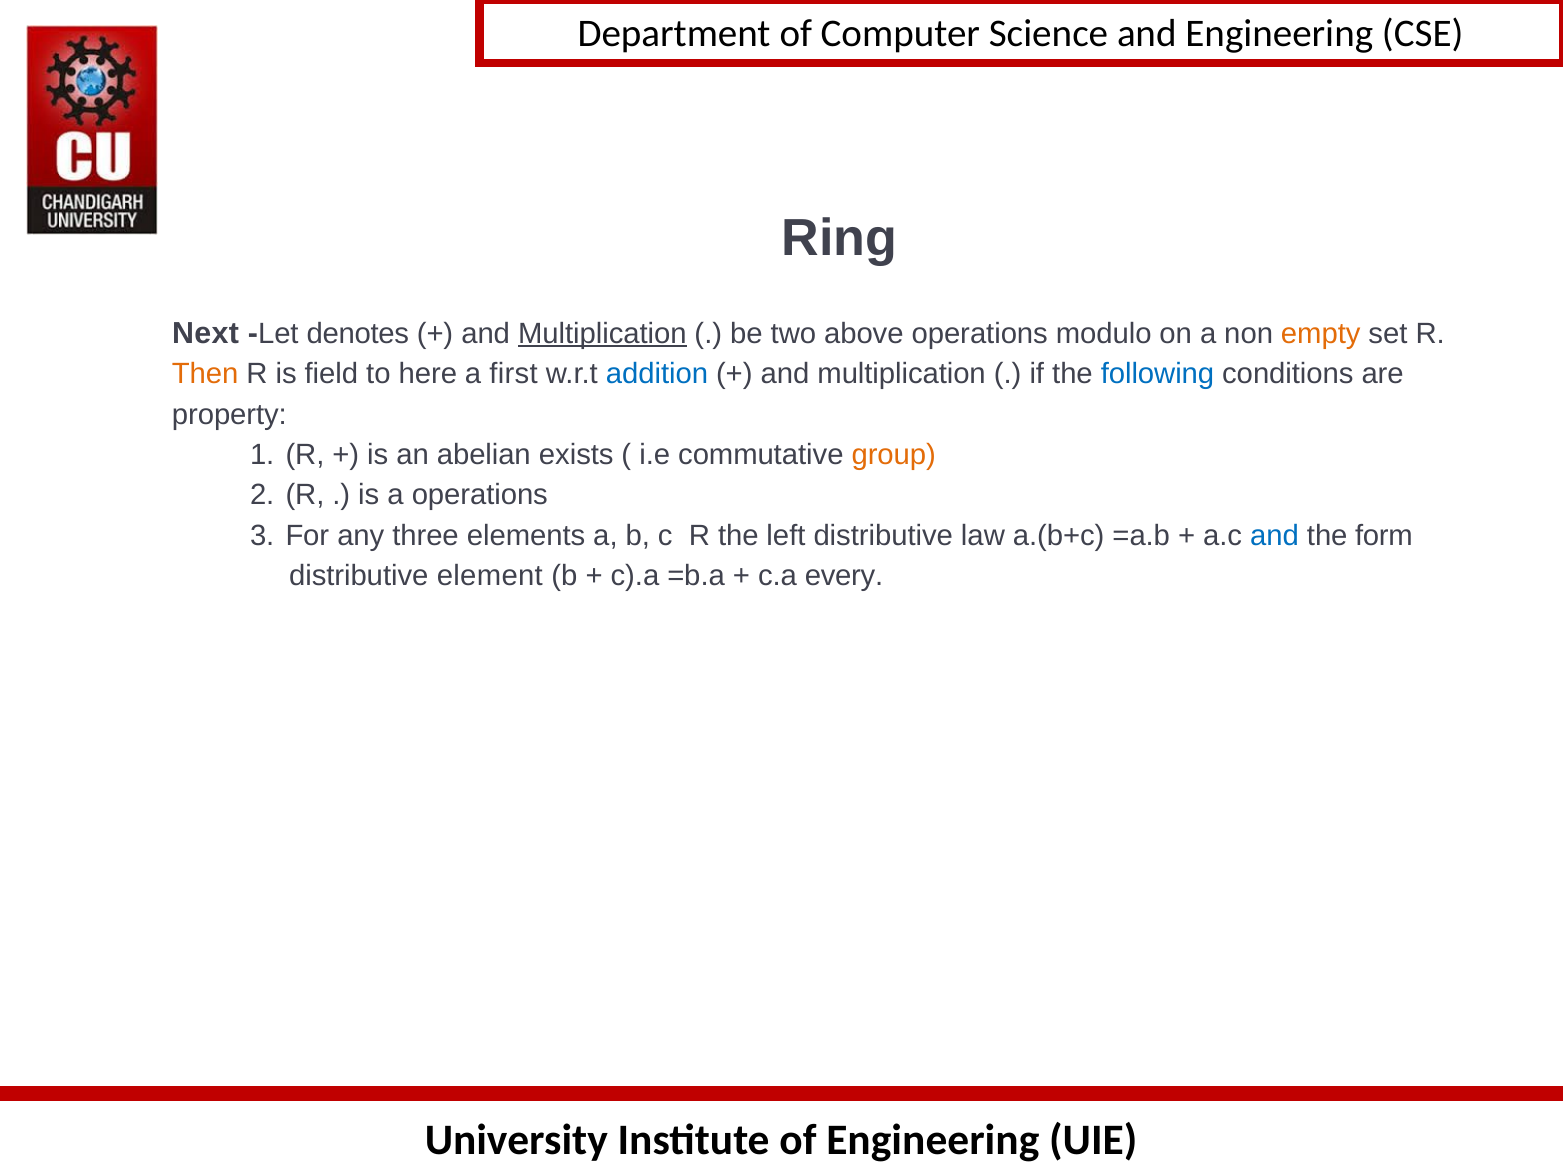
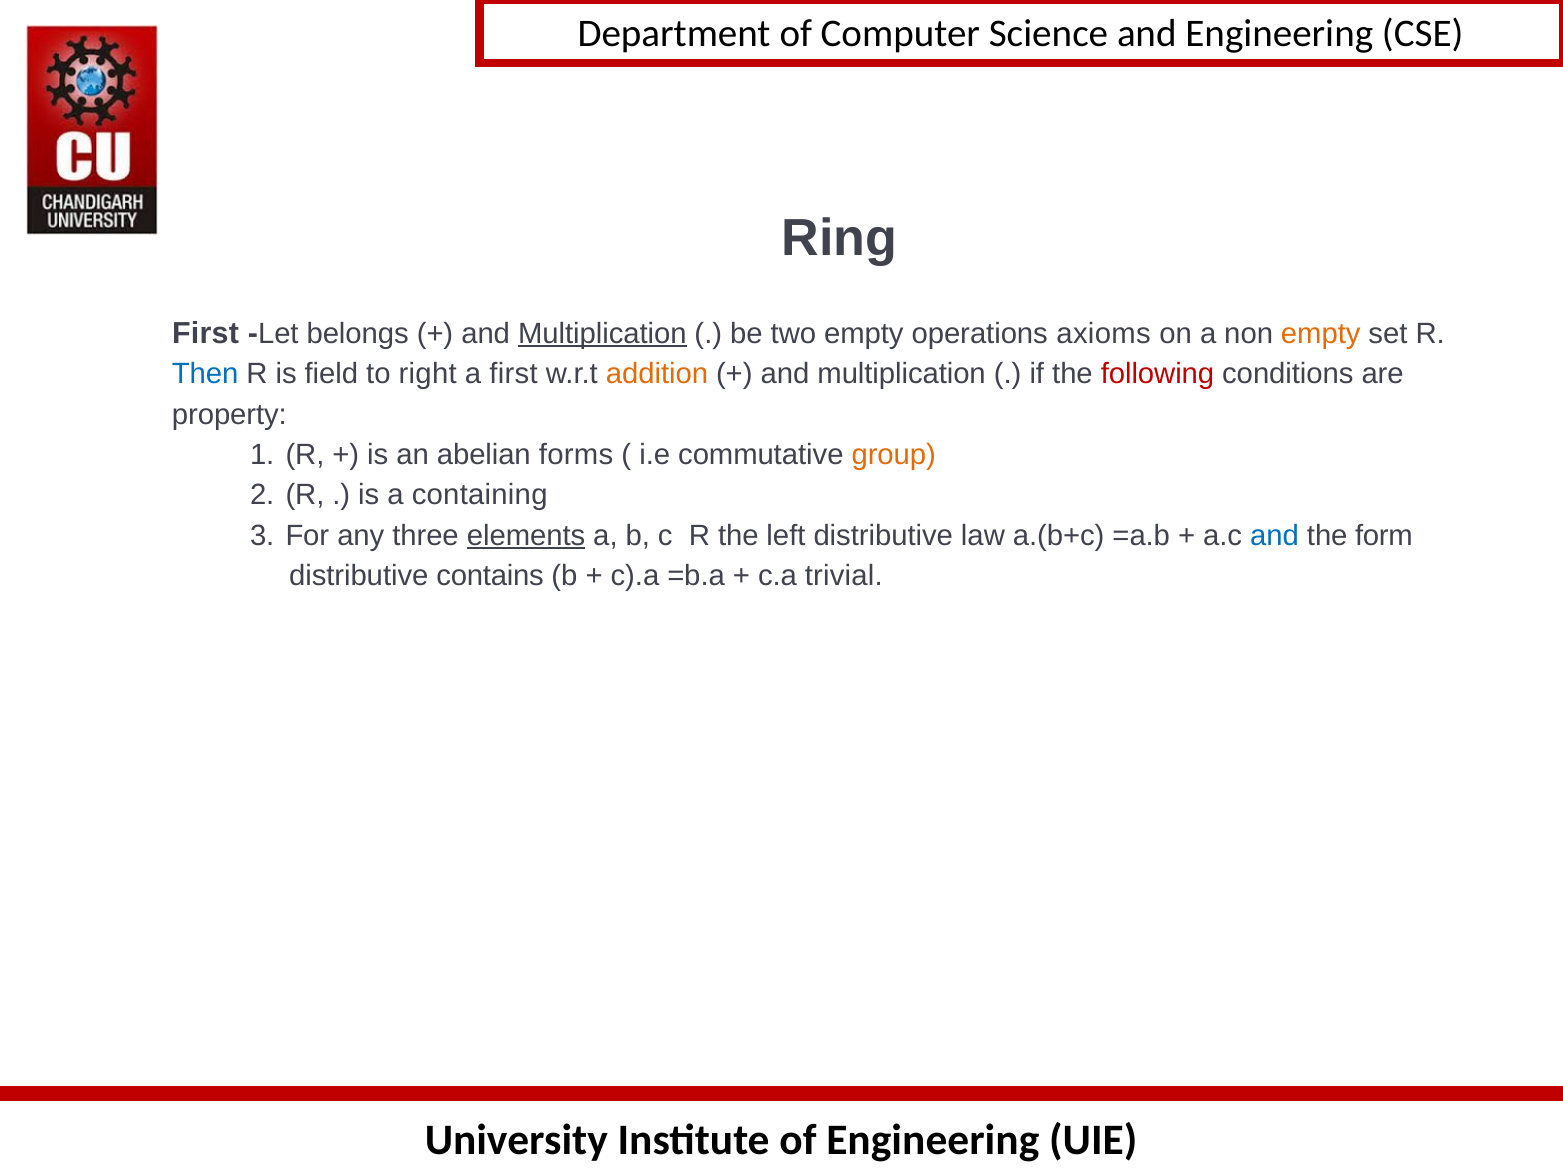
Next: Next -> First (206, 333)
denotes: denotes -> belongs (358, 334)
two above: above -> empty (864, 334)
modulo: modulo -> axioms (1104, 334)
Then colour: orange -> blue (205, 374)
here: here -> right (428, 374)
addition colour: blue -> orange (657, 374)
following colour: blue -> red (1158, 374)
exists: exists -> forms (576, 455)
a operations: operations -> containing (480, 495)
elements underline: none -> present (526, 536)
element: element -> contains (490, 576)
every: every -> trivial (844, 576)
